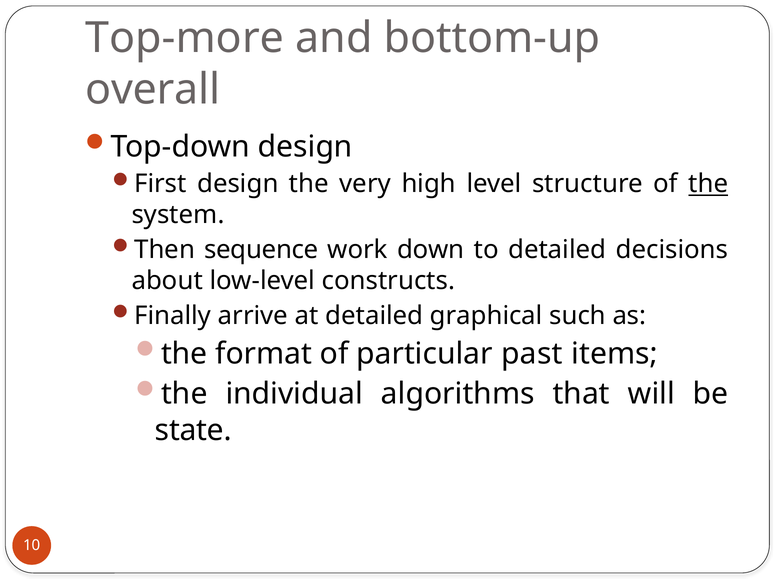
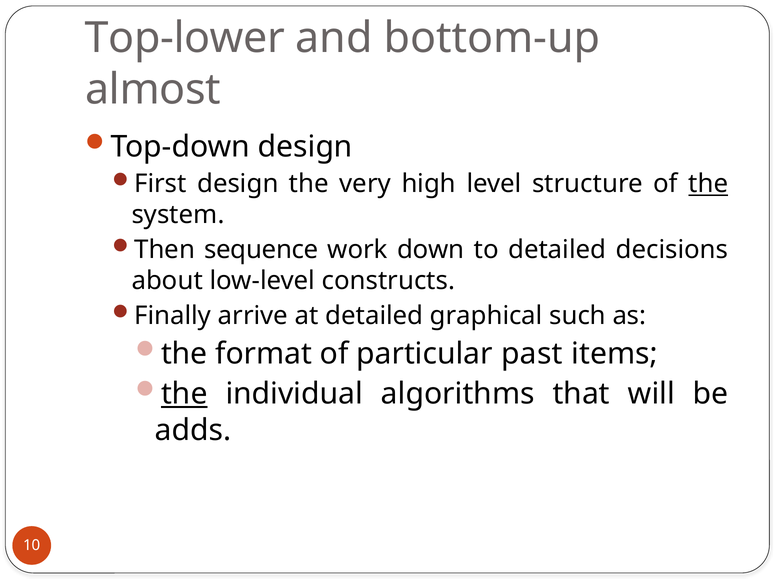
Top-more: Top-more -> Top-lower (185, 38)
overall: overall -> almost (153, 90)
the underline: none -> present (184, 394)
state: state -> adds (193, 430)
